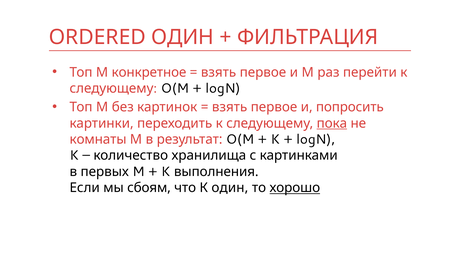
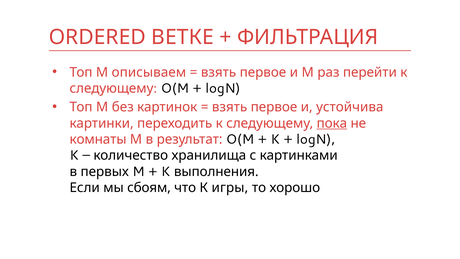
ORDERED ОДИН: ОДИН -> ВЕТКЕ (183, 37)
конкретное: конкретное -> описываем (149, 72)
попросить: попросить -> устойчива (350, 107)
К один: один -> игры (230, 188)
хорошо underline: present -> none (295, 188)
